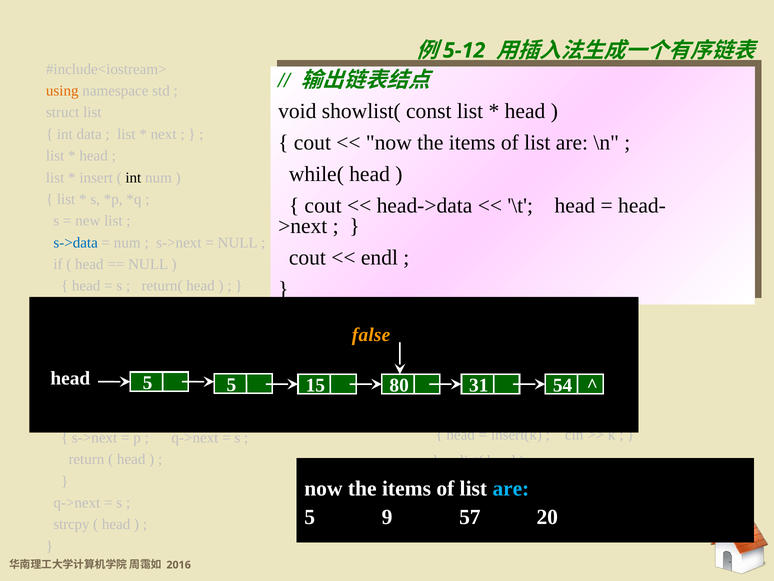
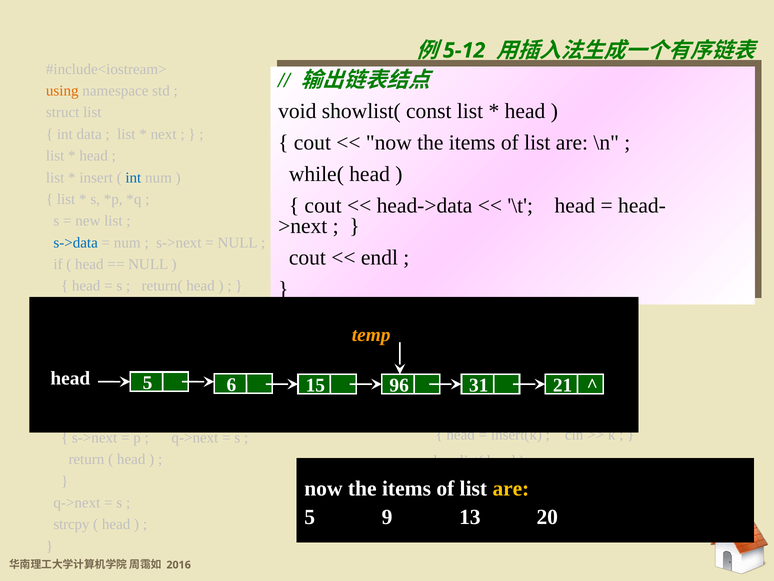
int colour: black -> blue (133, 177)
false: false -> temp (371, 335)
5: 5 -> 6 (231, 385)
80: 80 -> 96 (399, 385)
54: 54 -> 21 (563, 385)
are colour: light blue -> yellow (511, 488)
57: 57 -> 13 (470, 517)
